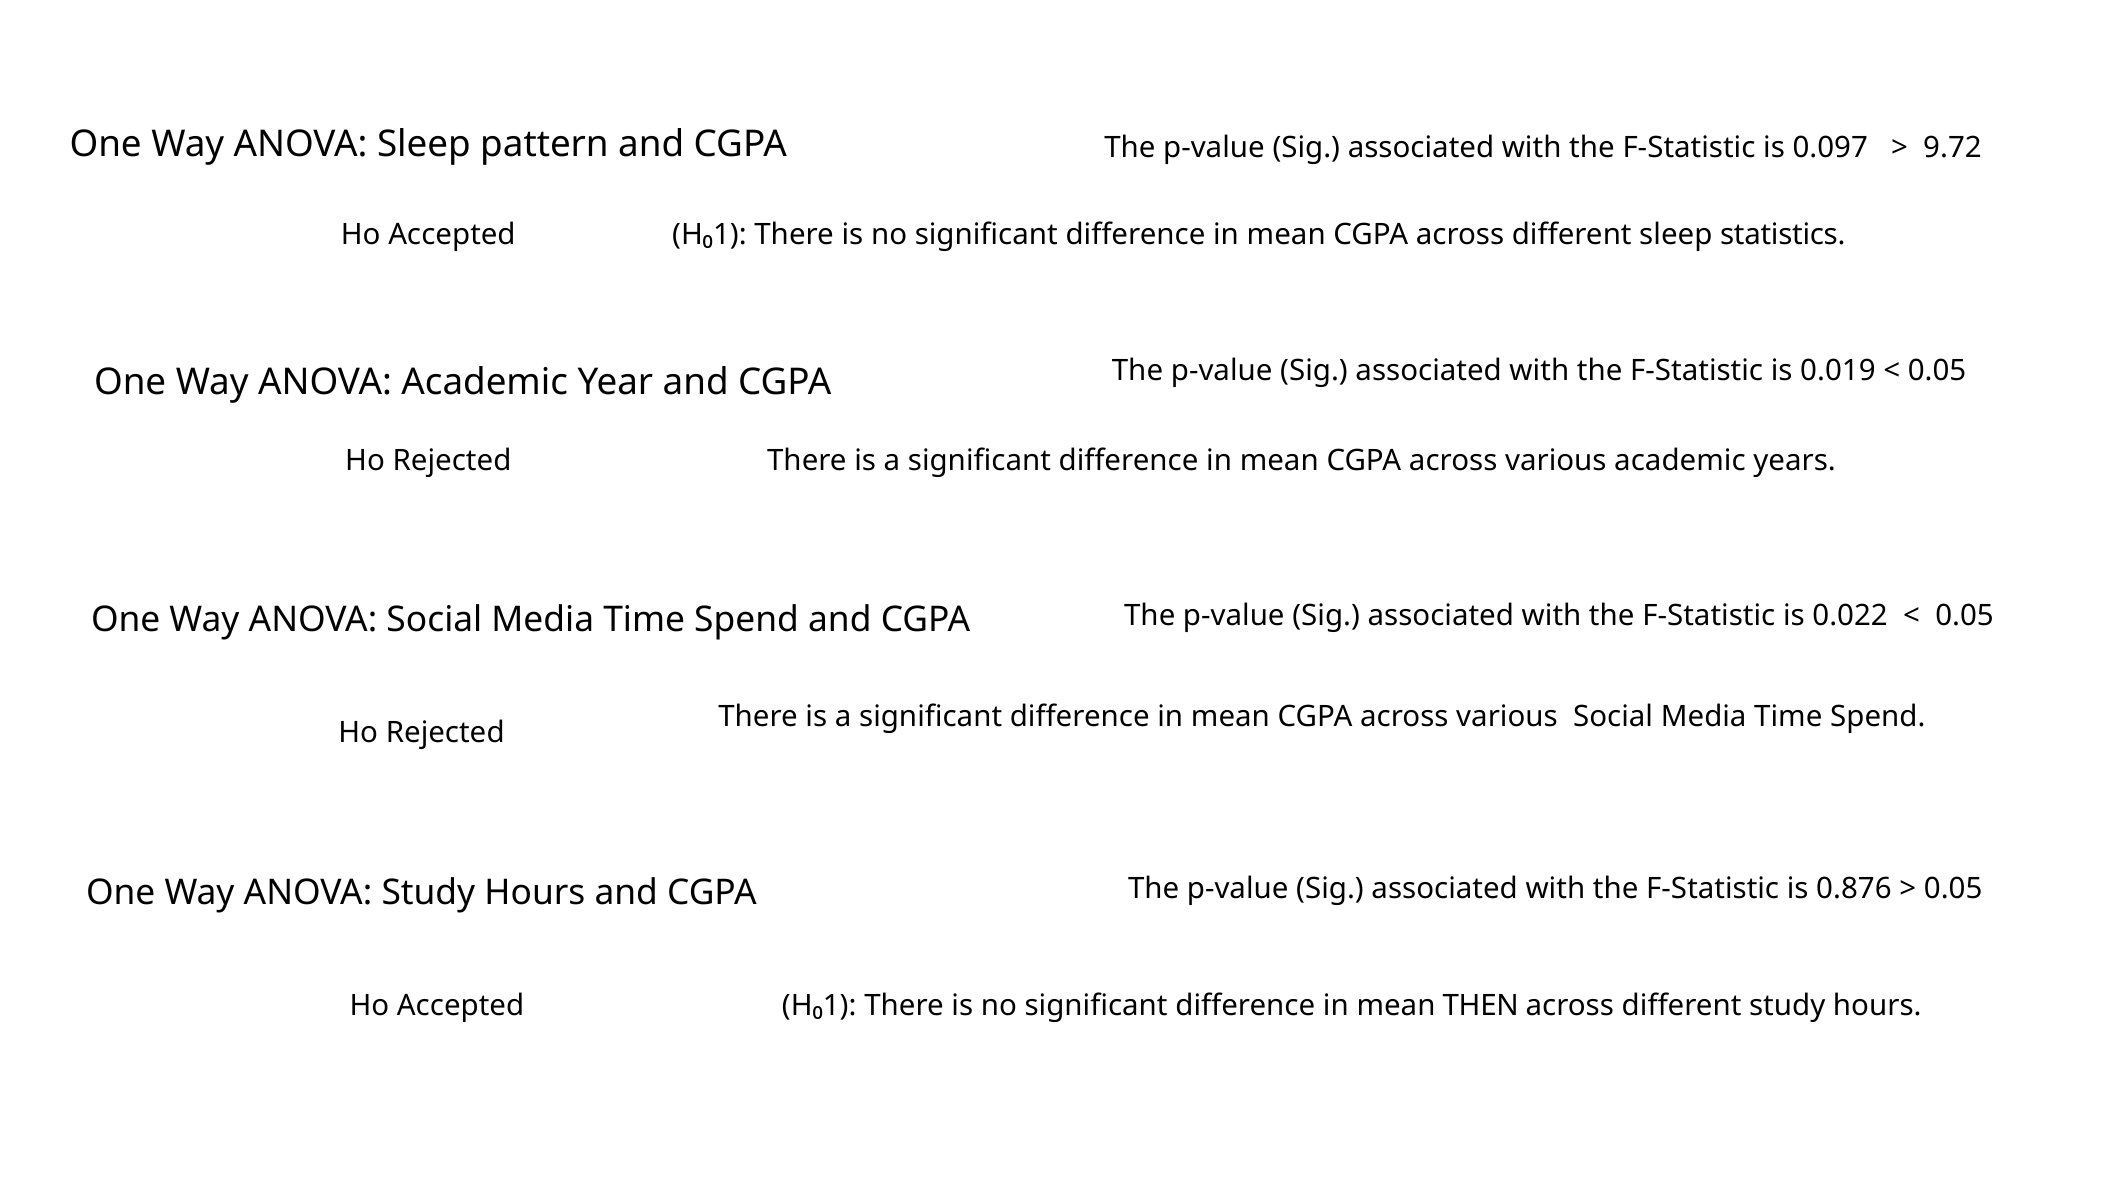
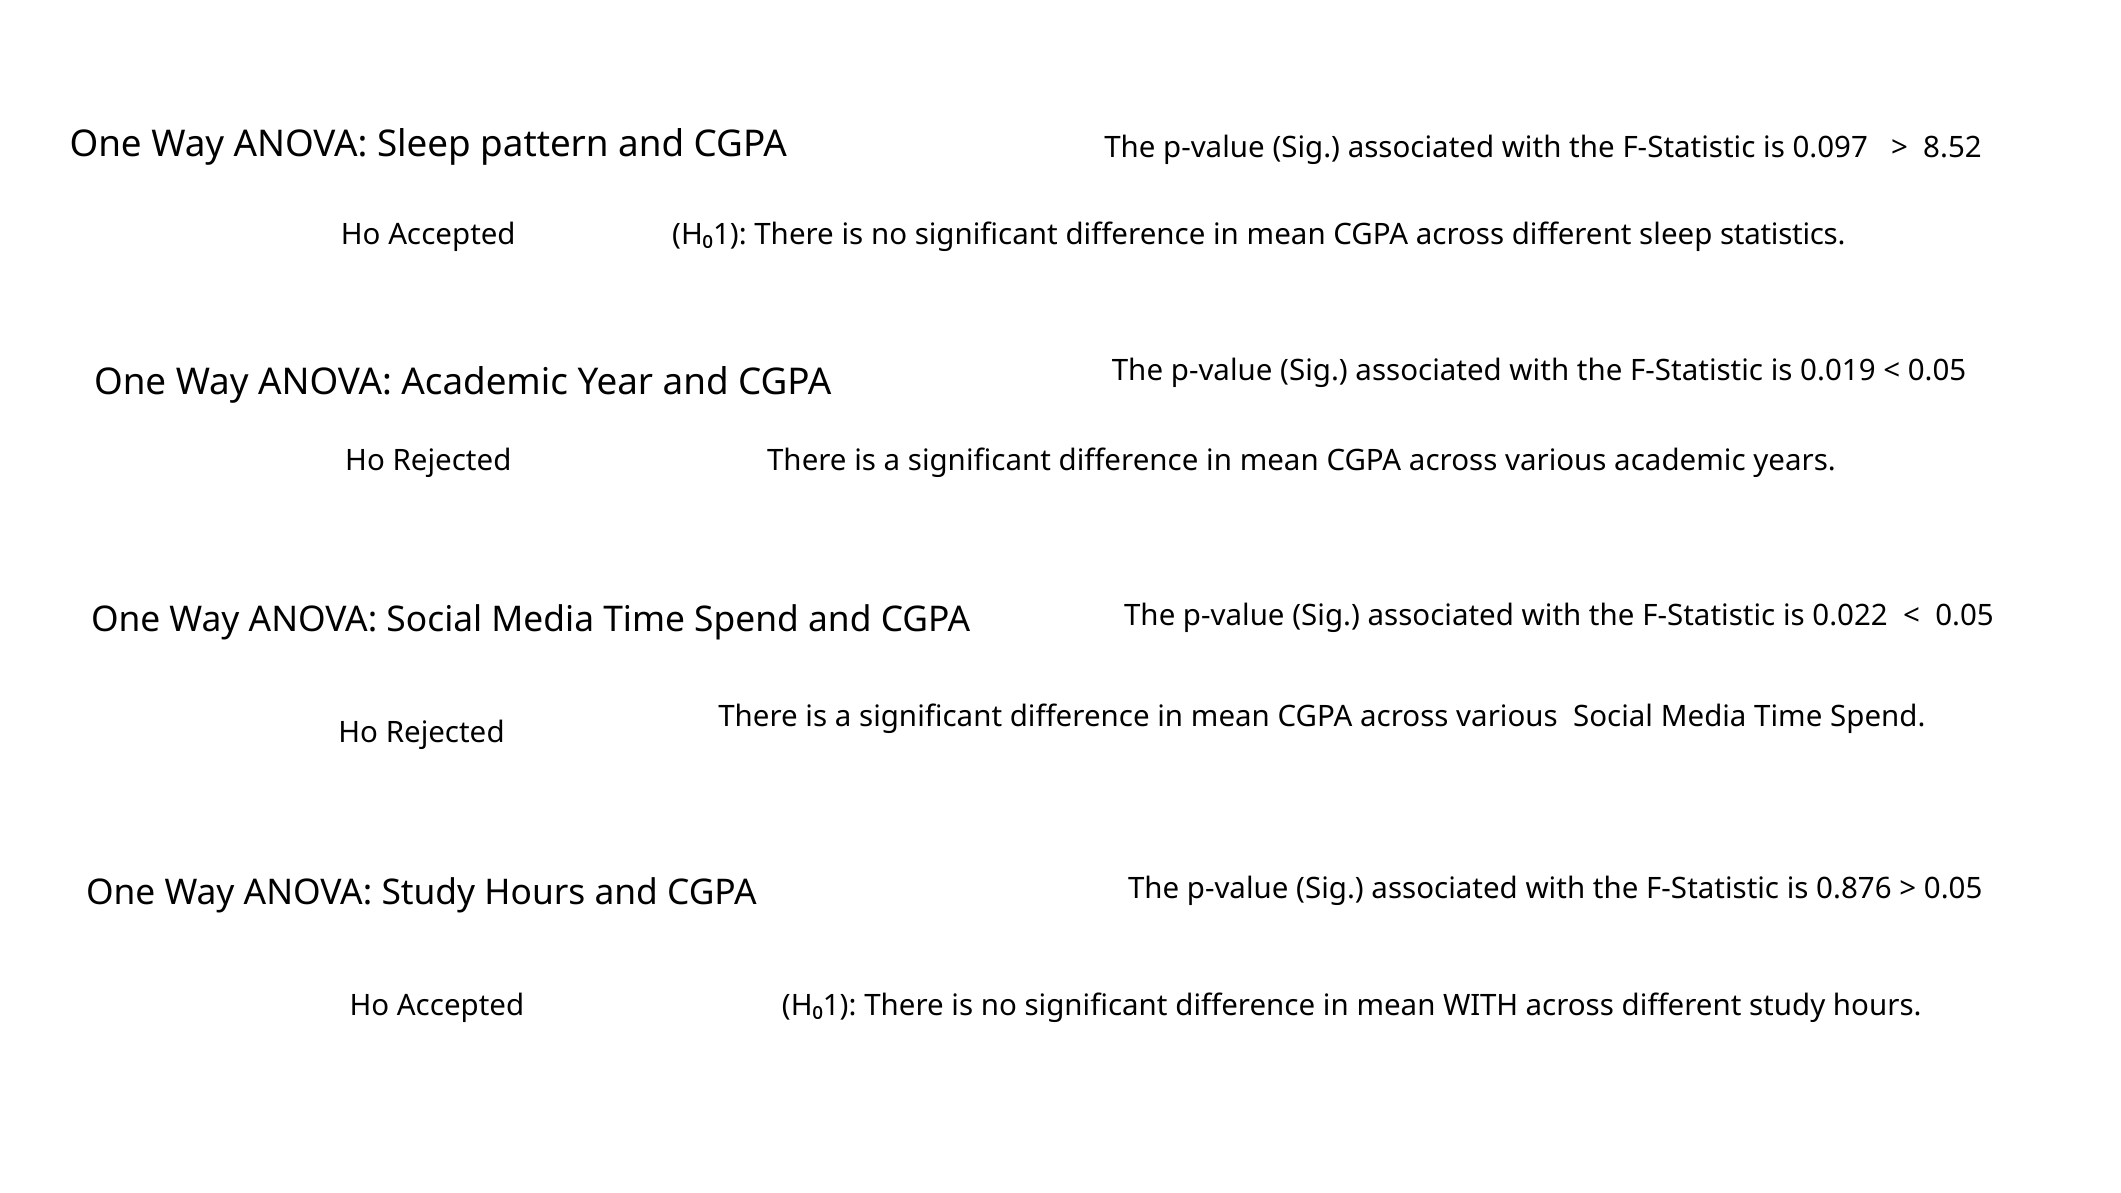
9.72: 9.72 -> 8.52 (1953, 148)
mean THEN: THEN -> WITH (1481, 1006)
